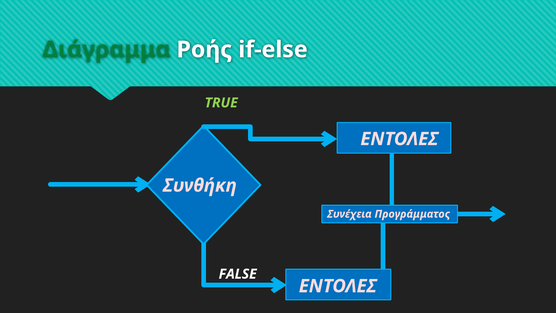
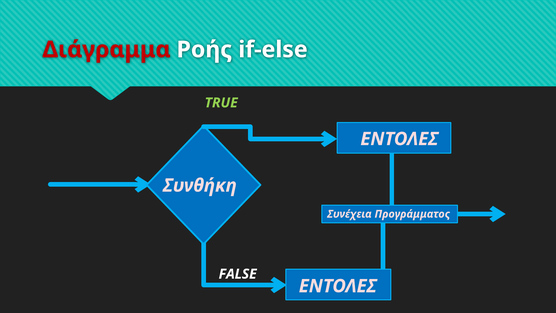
Διάγραμμα colour: green -> red (107, 50)
